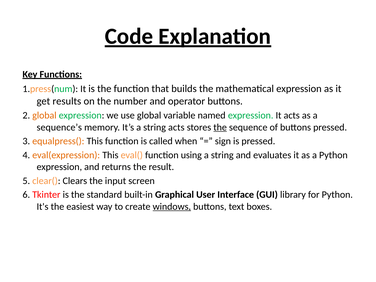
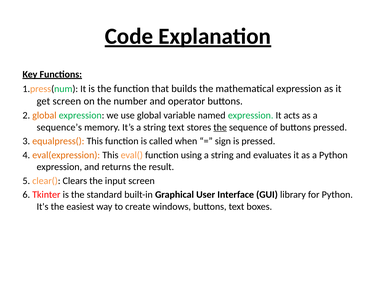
get results: results -> screen (67, 101)
string acts: acts -> text (176, 127)
windows underline: present -> none (172, 207)
